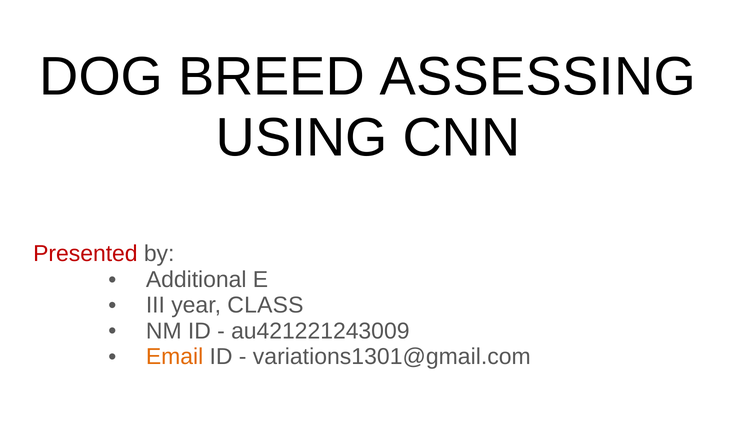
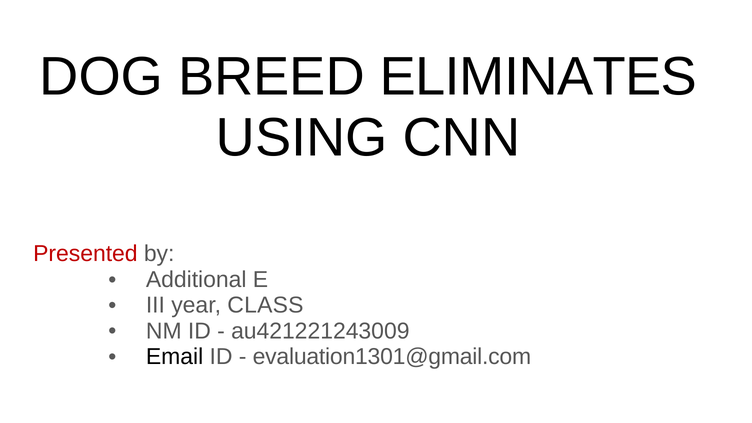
ASSESSING: ASSESSING -> ELIMINATES (538, 77)
Email colour: orange -> black (175, 357)
variations1301@gmail.com: variations1301@gmail.com -> evaluation1301@gmail.com (392, 357)
